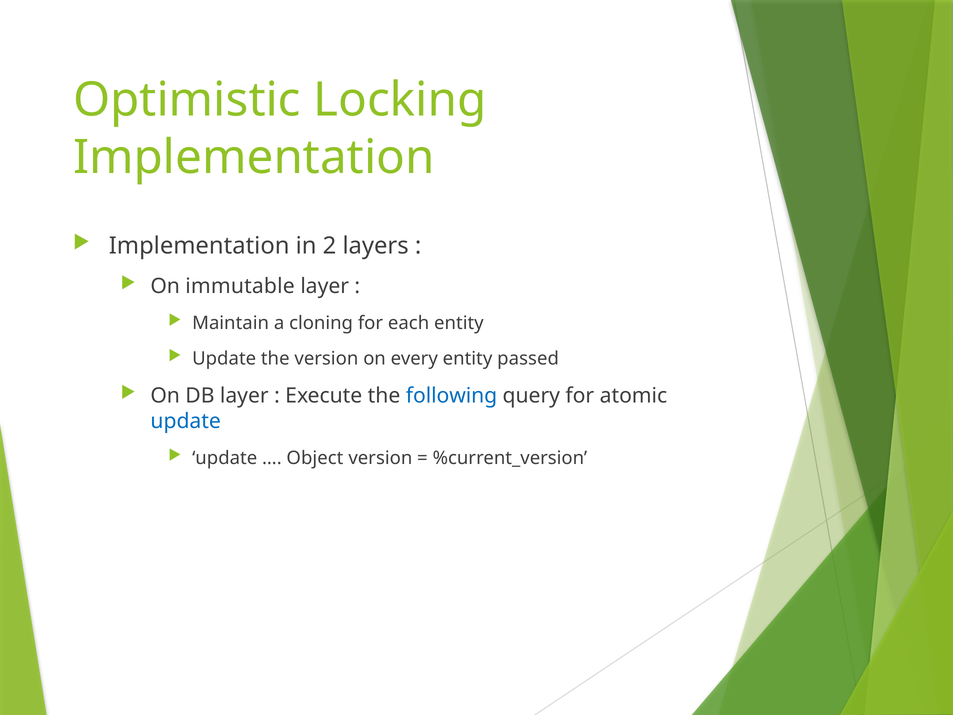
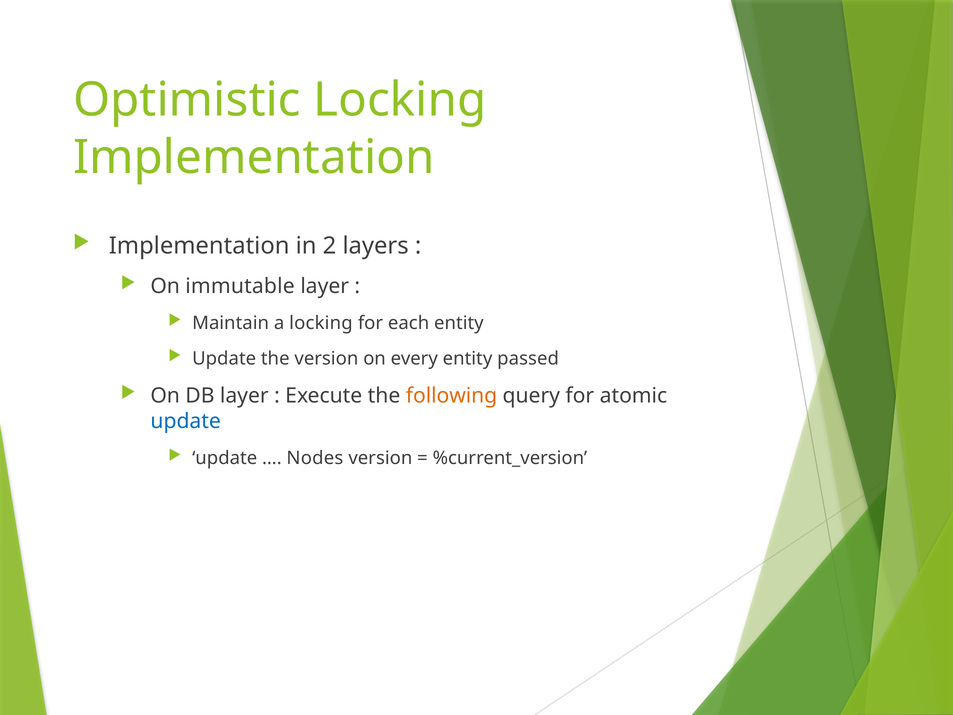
a cloning: cloning -> locking (321, 323)
following colour: blue -> orange (452, 396)
Object: Object -> Nodes (315, 458)
